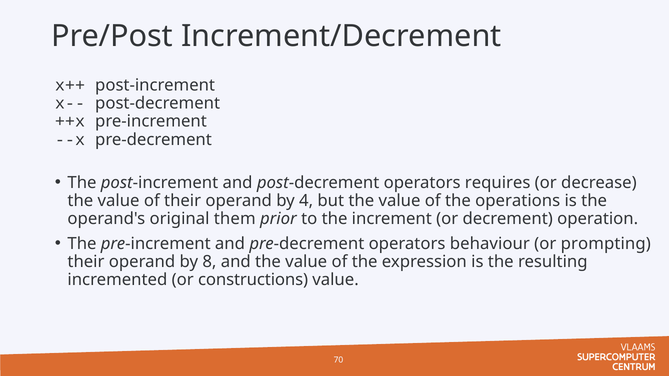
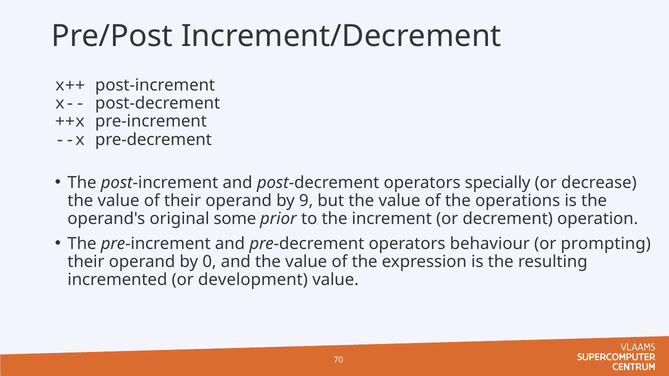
requires: requires -> specially (498, 183)
4: 4 -> 9 (306, 201)
them: them -> some (235, 219)
8: 8 -> 0 (209, 262)
constructions: constructions -> development (253, 280)
